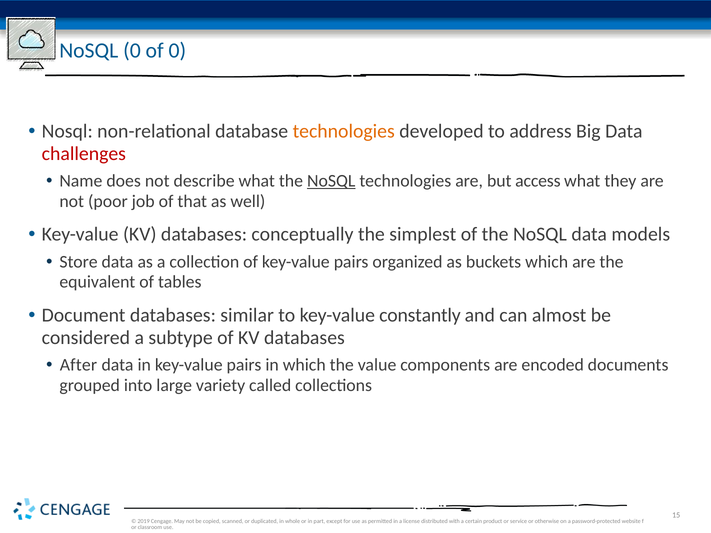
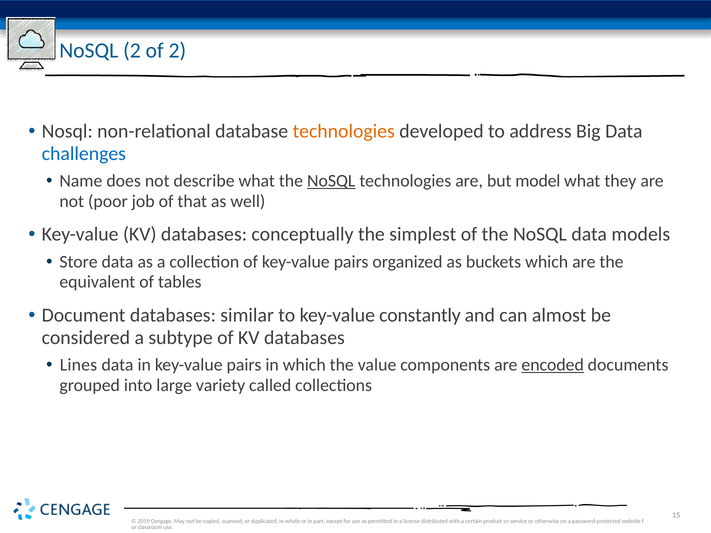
NoSQL 0: 0 -> 2 (132, 51)
of 0: 0 -> 2 (177, 51)
challenges colour: red -> blue (84, 154)
access: access -> model (538, 181)
After: After -> Lines (78, 365)
encoded underline: none -> present (553, 365)
